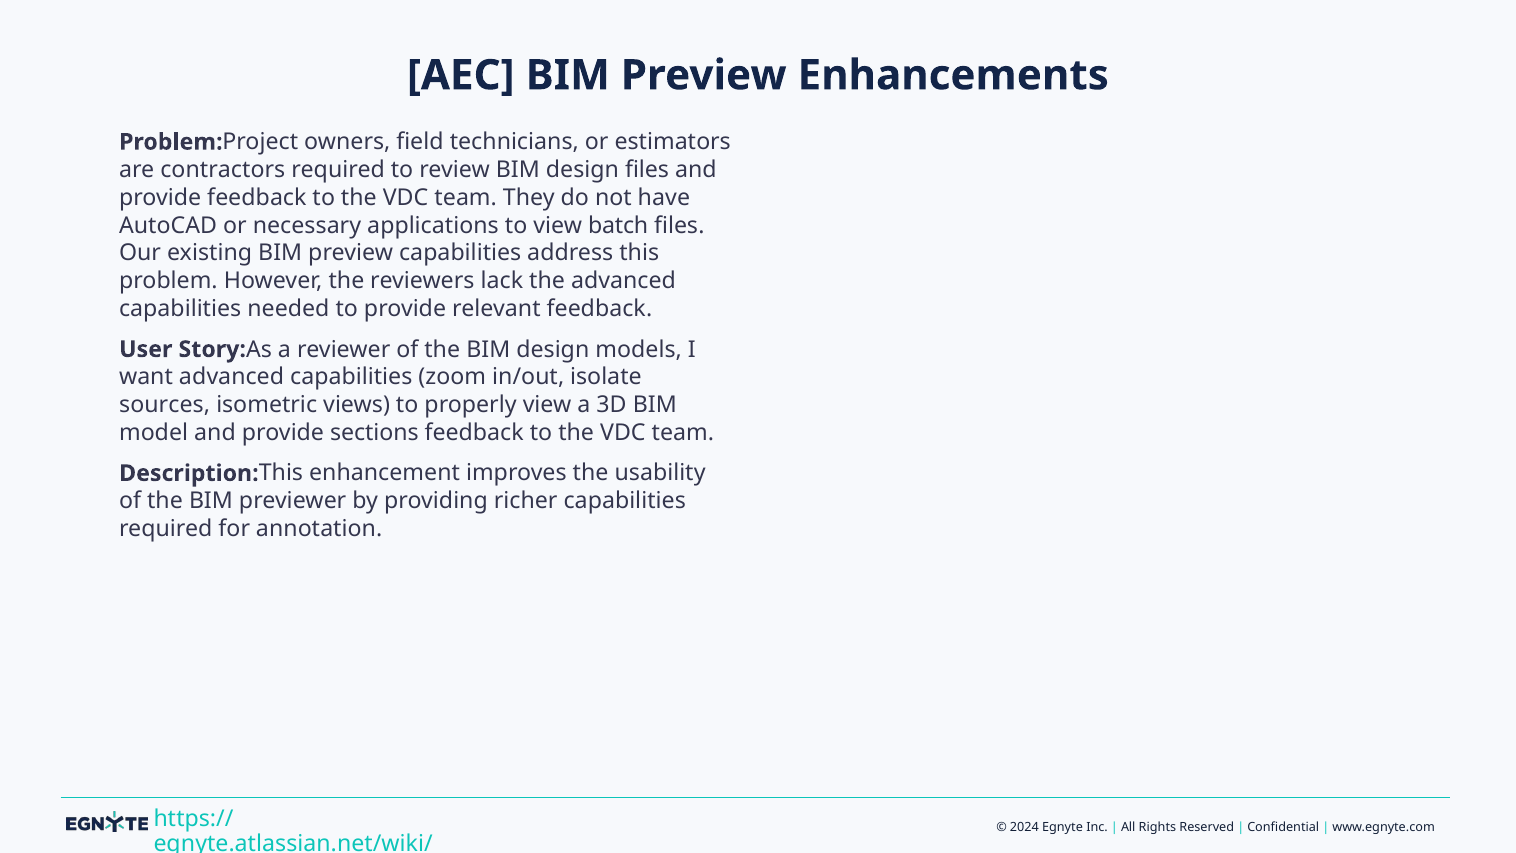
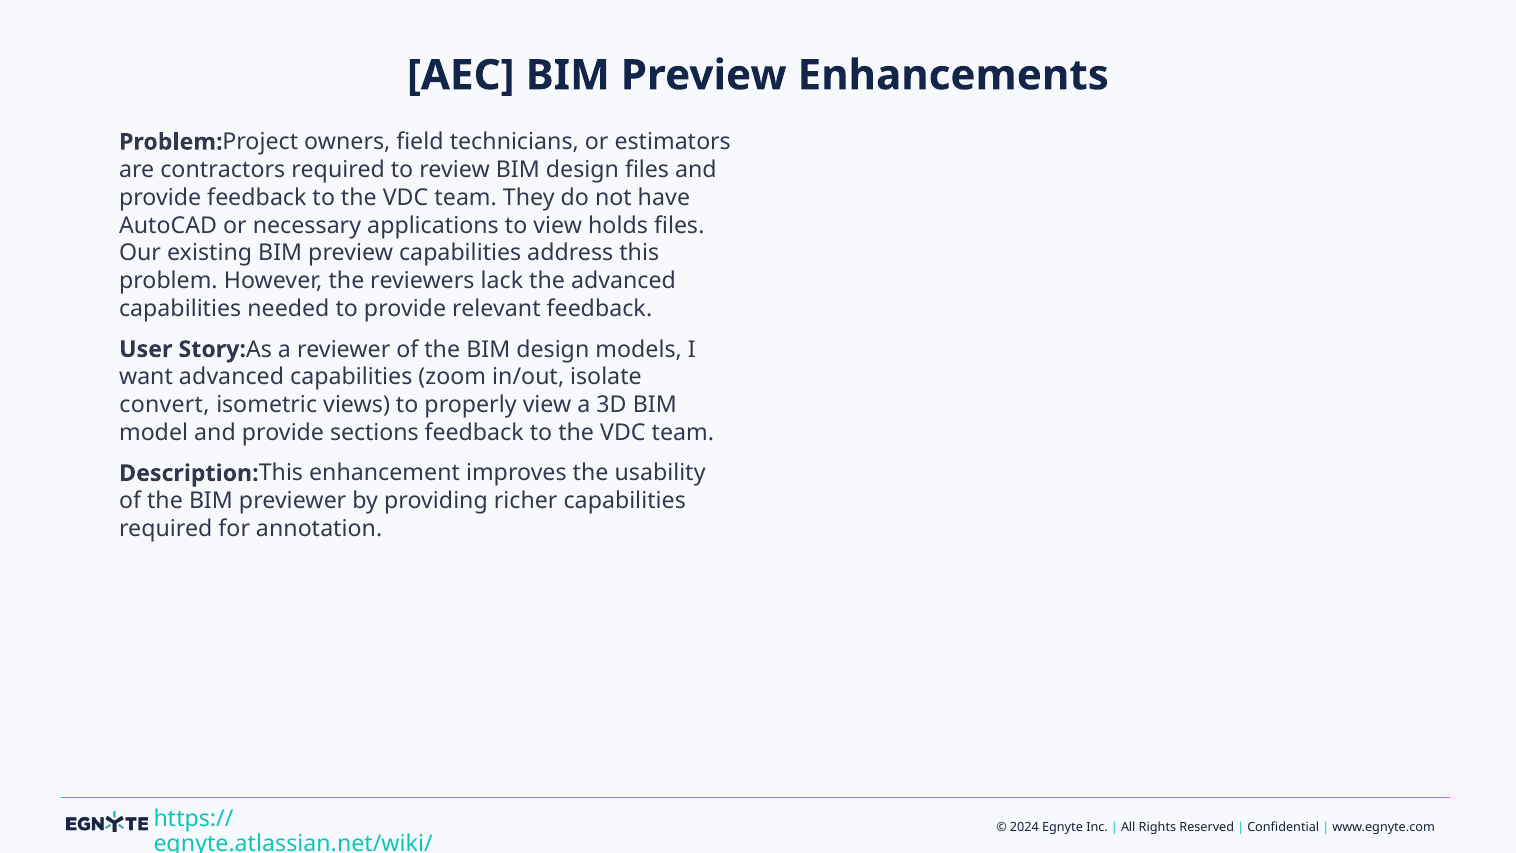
batch: batch -> holds (618, 225)
sources: sources -> convert (164, 405)
